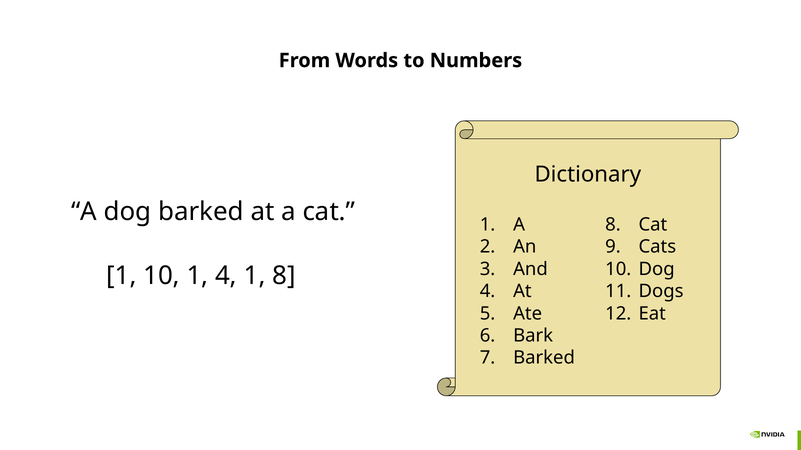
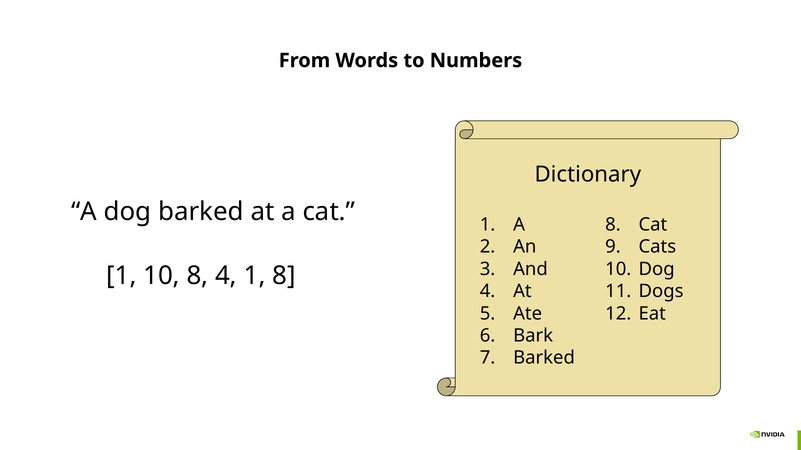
10 1: 1 -> 8 (197, 276)
